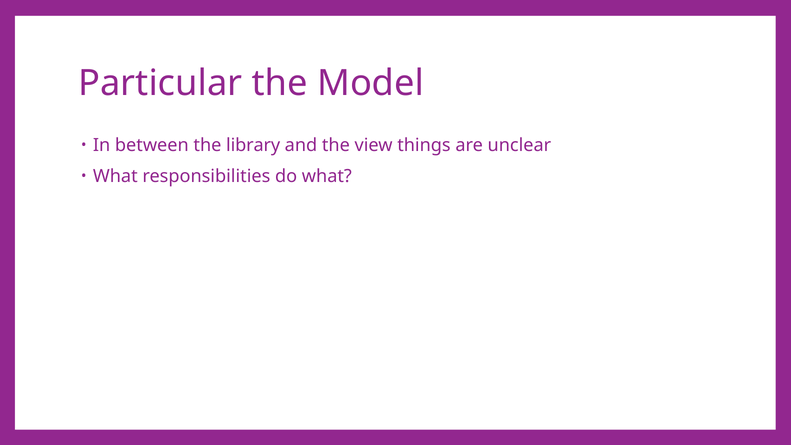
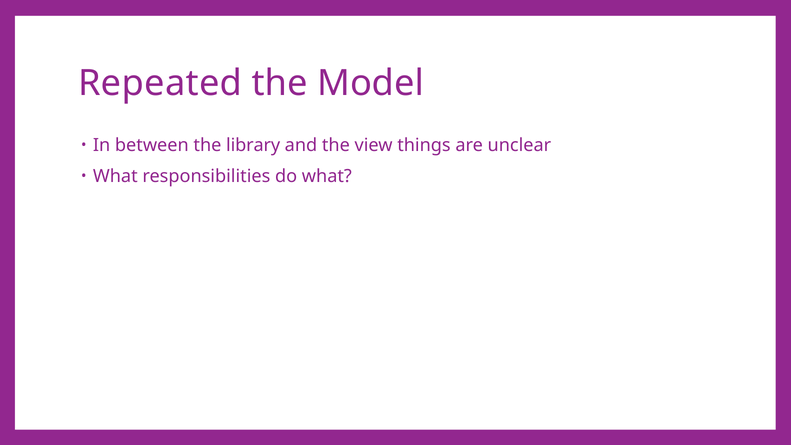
Particular: Particular -> Repeated (160, 83)
